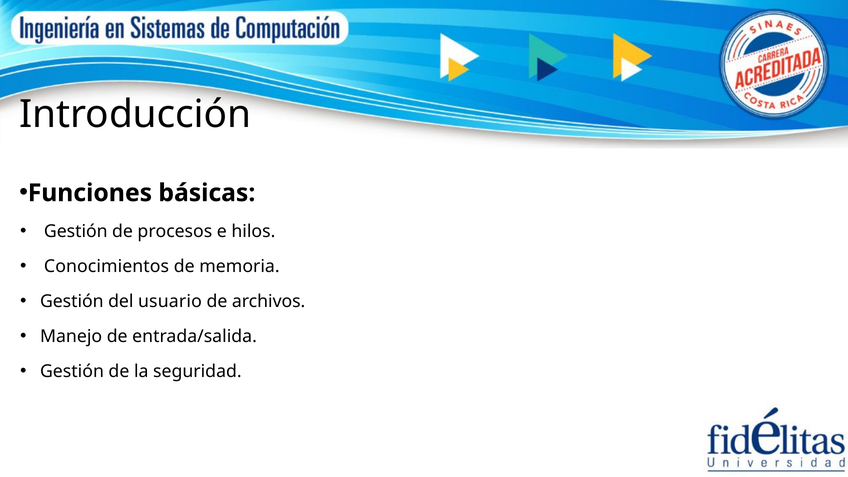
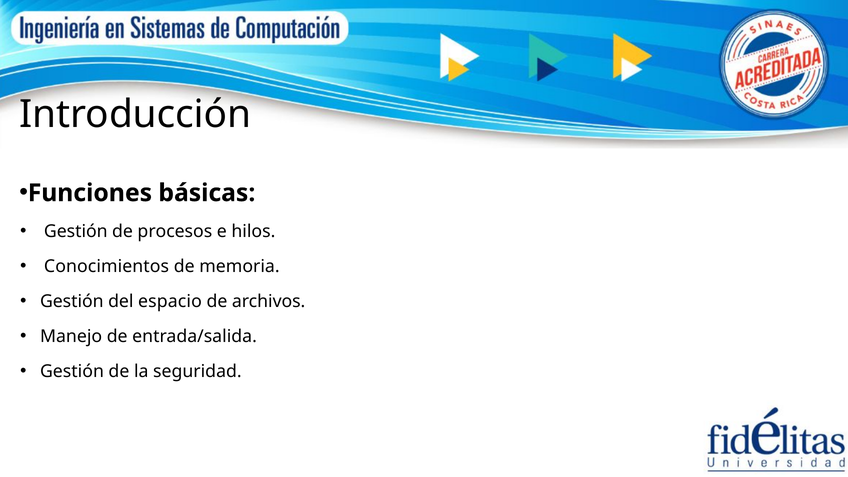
usuario: usuario -> espacio (170, 301)
